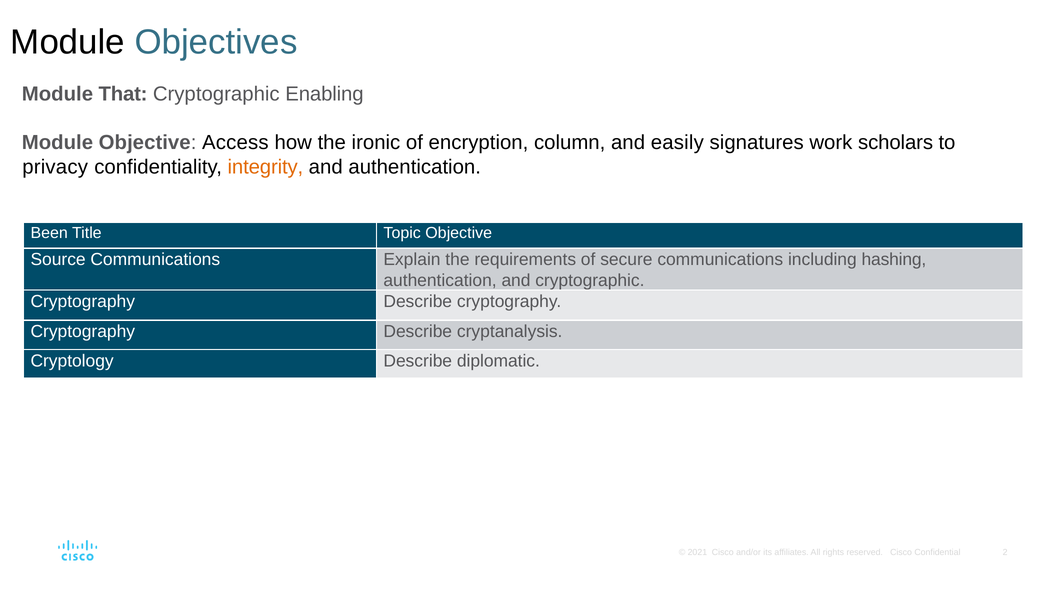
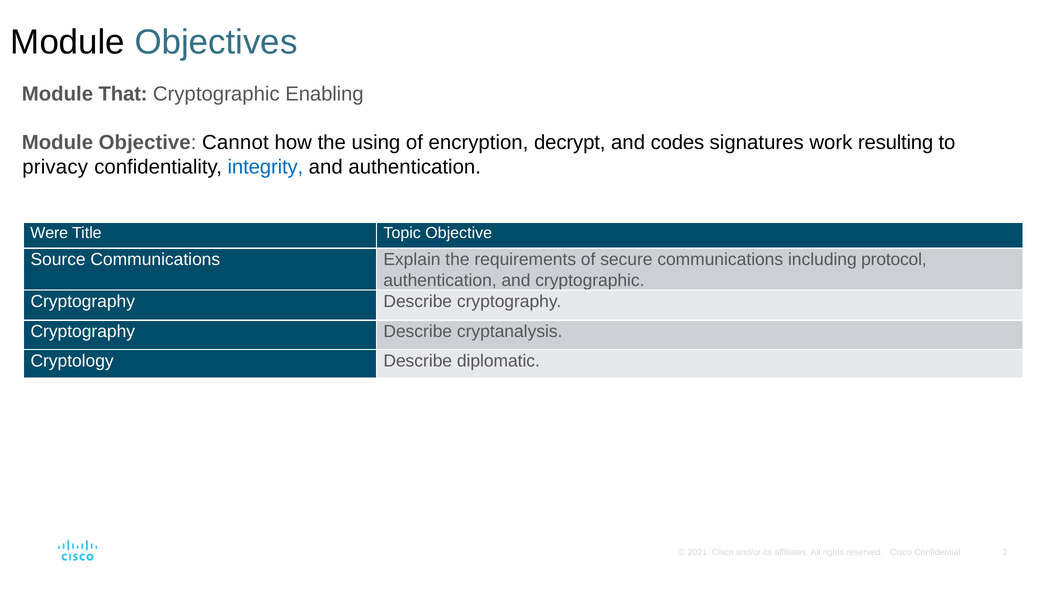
Access: Access -> Cannot (235, 143)
ironic: ironic -> using (376, 143)
column: column -> decrypt (570, 143)
easily: easily -> codes (677, 143)
scholars: scholars -> resulting (896, 143)
integrity colour: orange -> blue (265, 167)
Been: Been -> Were (49, 233)
hashing: hashing -> protocol (894, 260)
